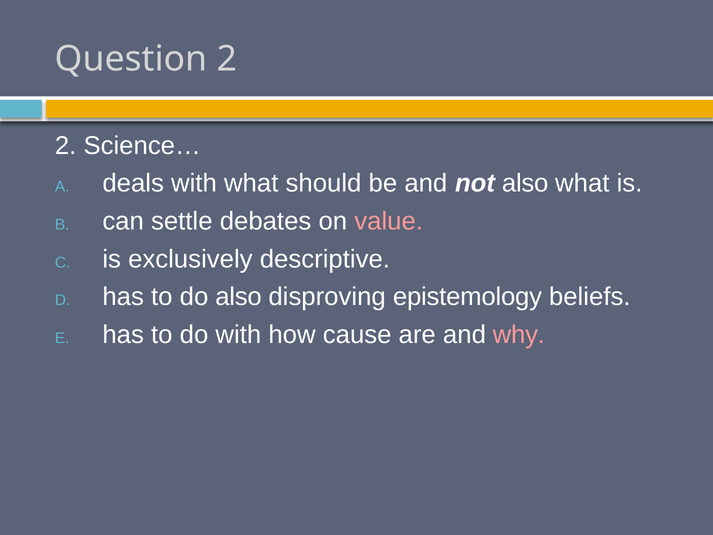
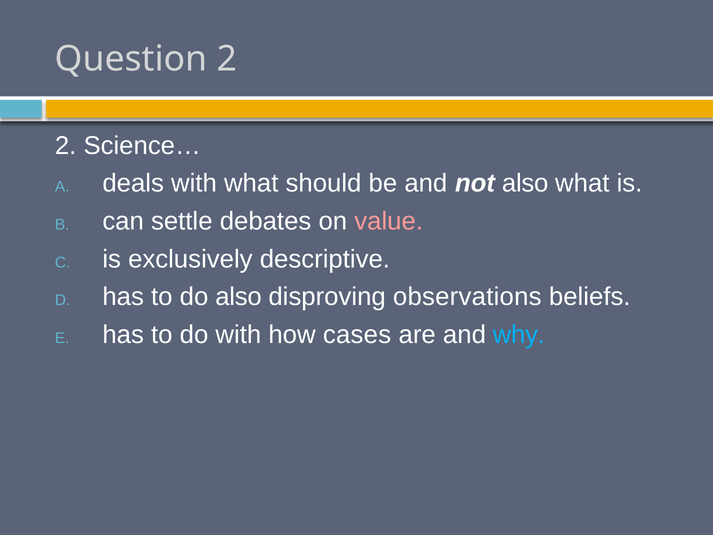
epistemology: epistemology -> observations (467, 297)
cause: cause -> cases (357, 335)
why colour: pink -> light blue (519, 335)
